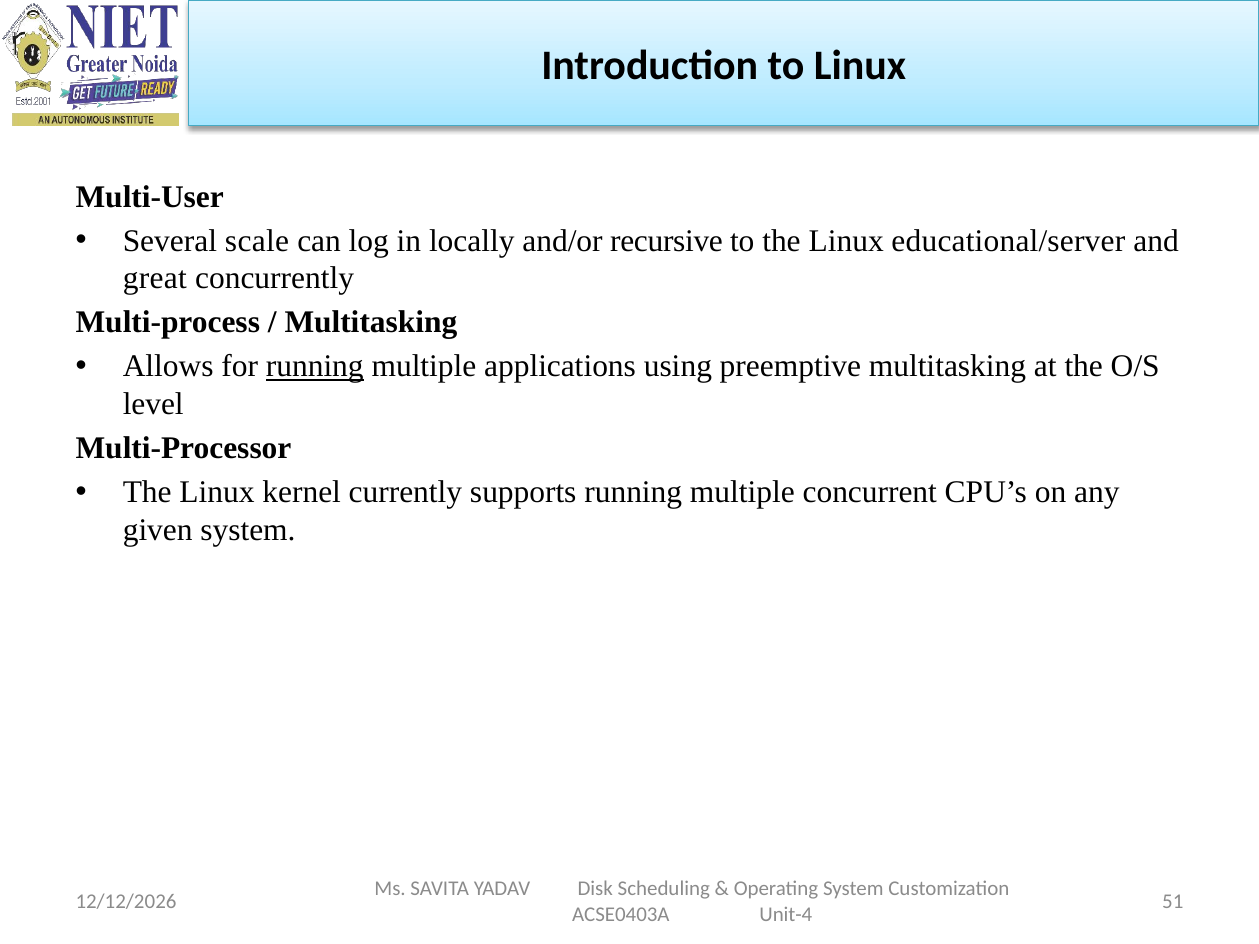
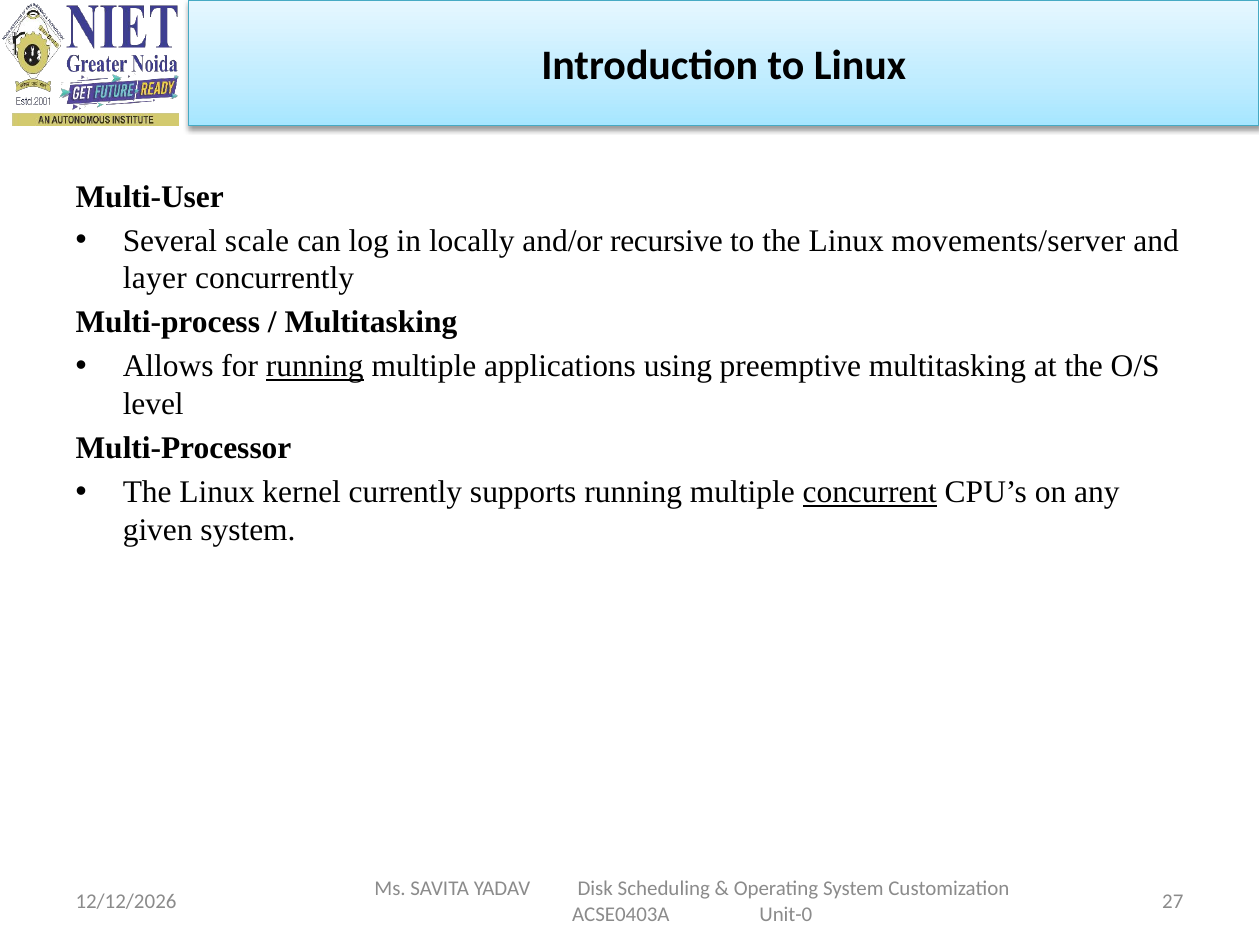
educational/server: educational/server -> movements/server (1008, 241)
great: great -> layer (155, 279)
concurrent underline: none -> present (870, 493)
51: 51 -> 27 (1173, 902)
Unit-4: Unit-4 -> Unit-0 (786, 914)
